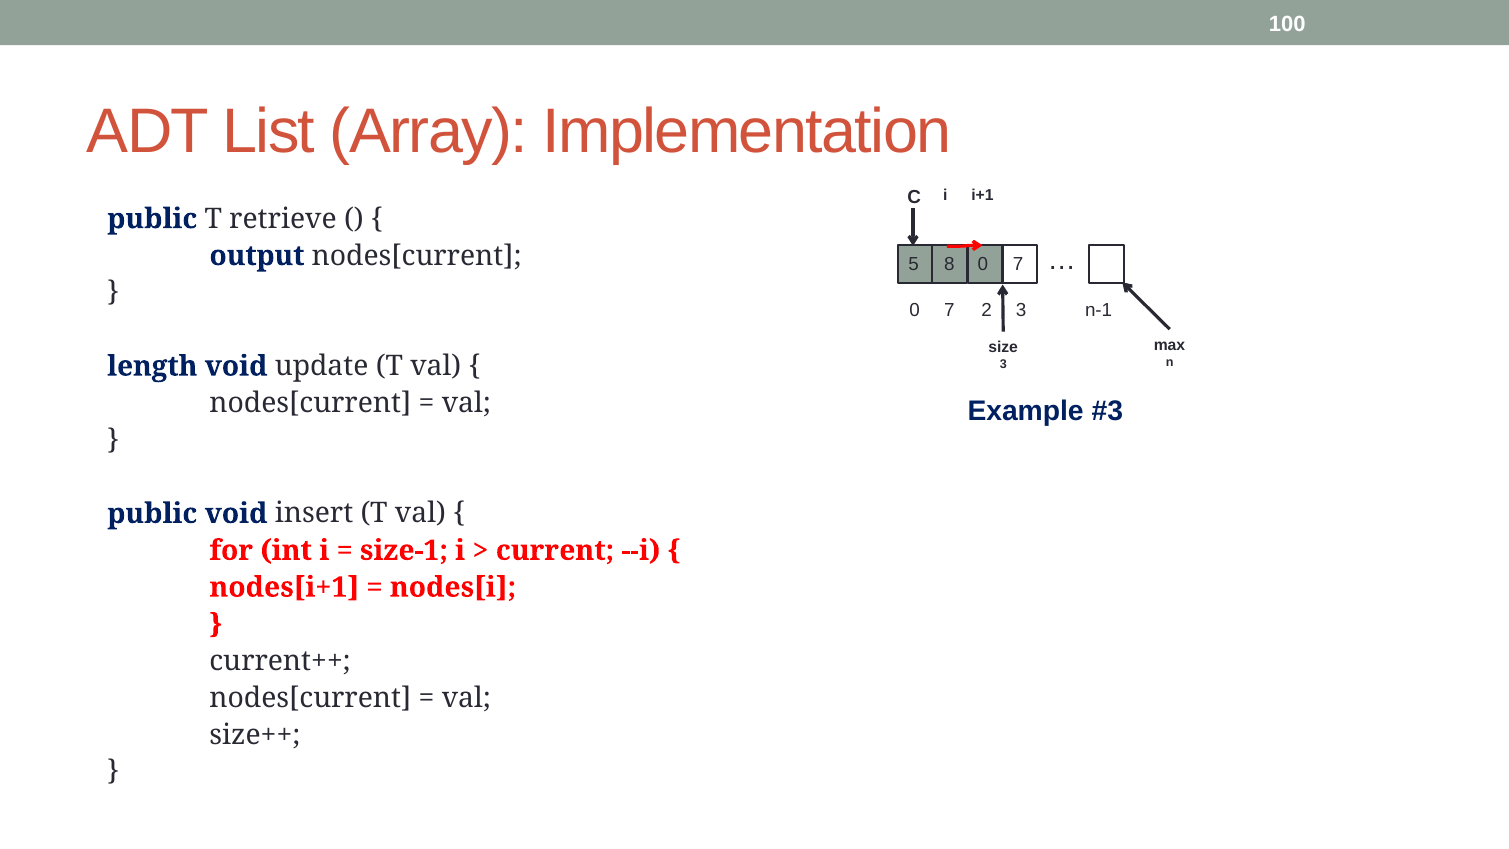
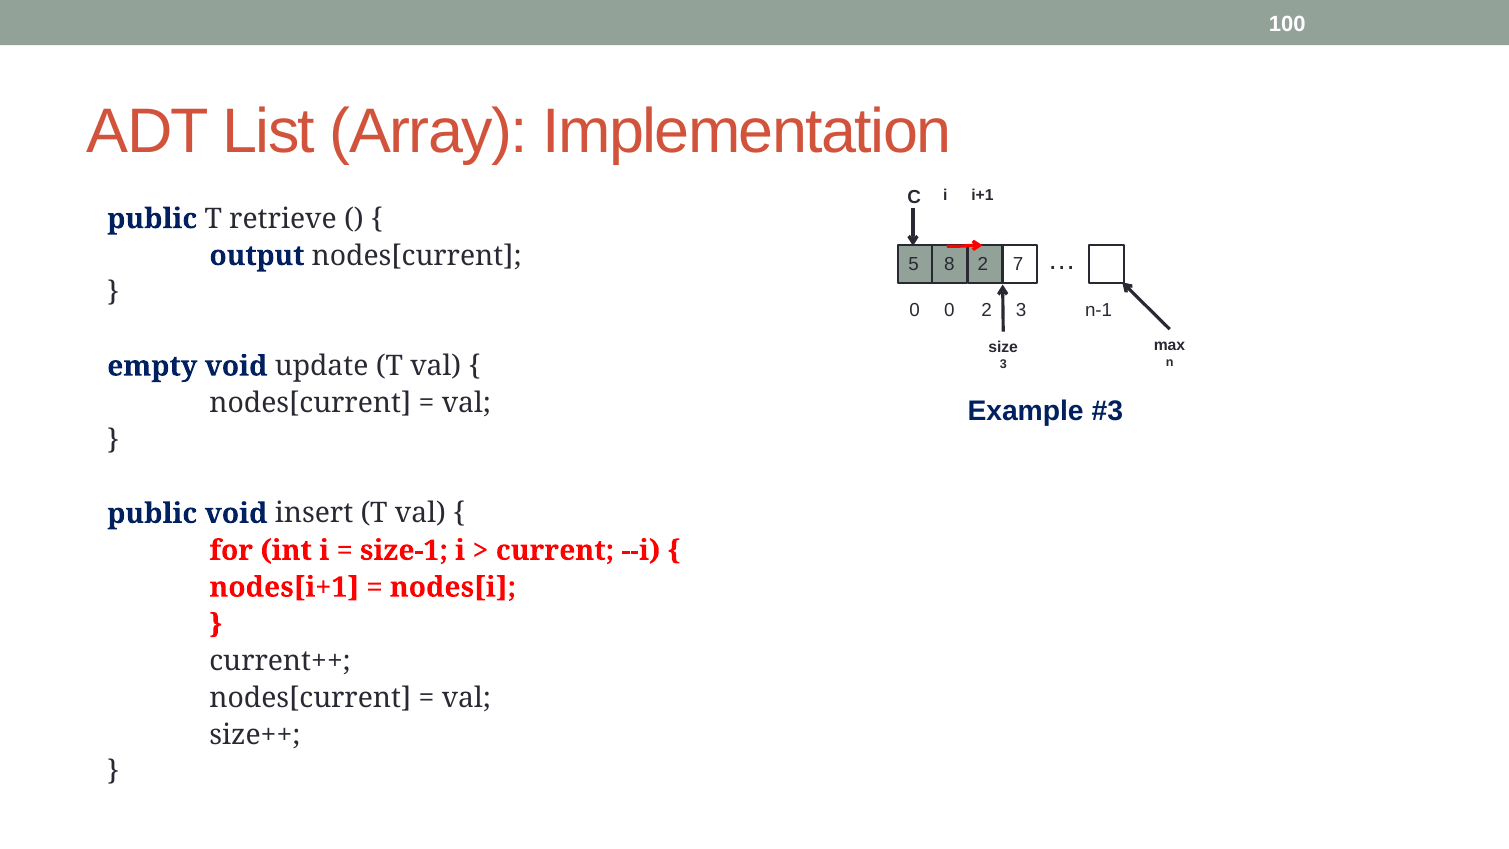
8 0: 0 -> 2 (983, 264)
0 7: 7 -> 0 (949, 311)
length: length -> empty (152, 366)
